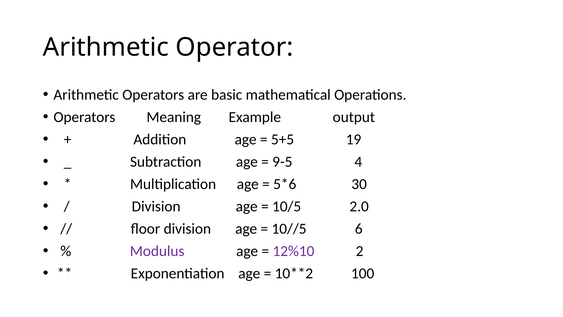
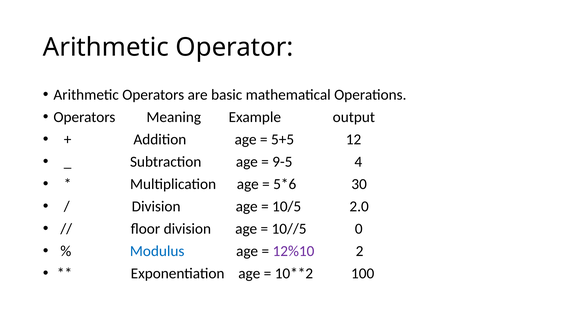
19: 19 -> 12 (354, 139)
6: 6 -> 0 (359, 229)
Modulus colour: purple -> blue (157, 251)
